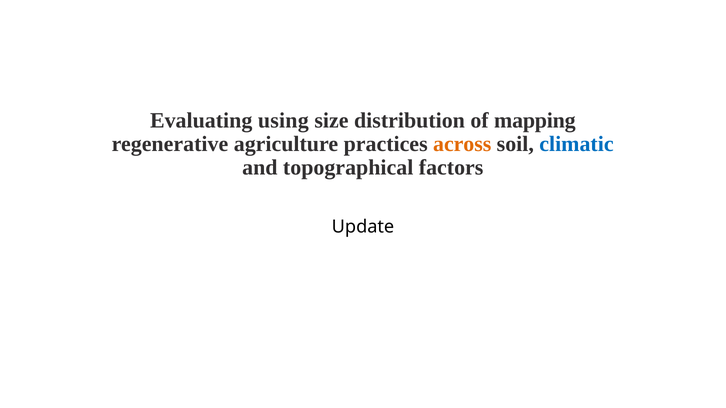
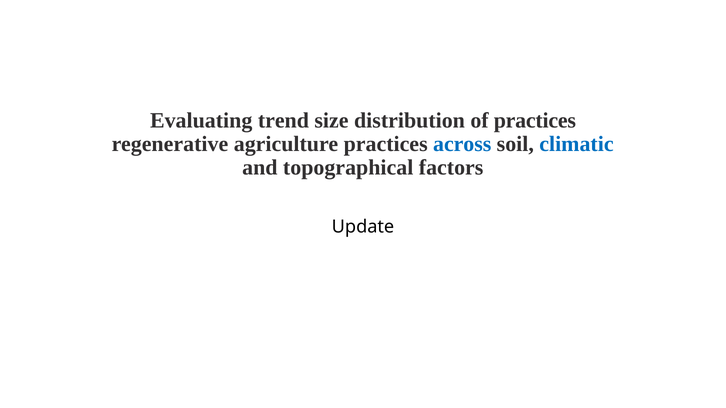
using: using -> trend (283, 120)
of mapping: mapping -> practices (535, 120)
across colour: orange -> blue (462, 144)
